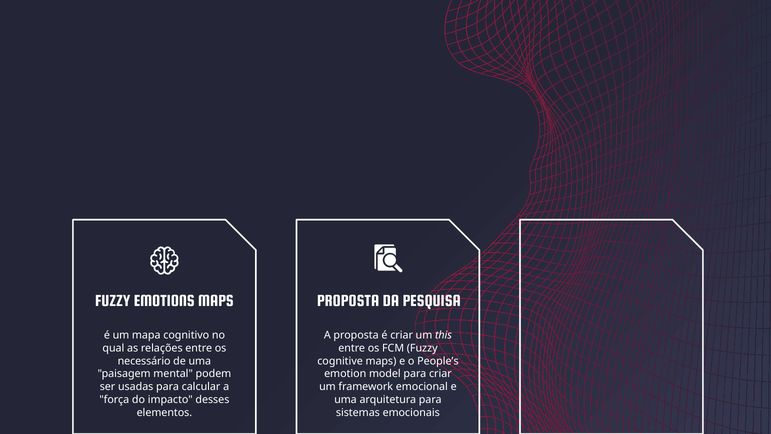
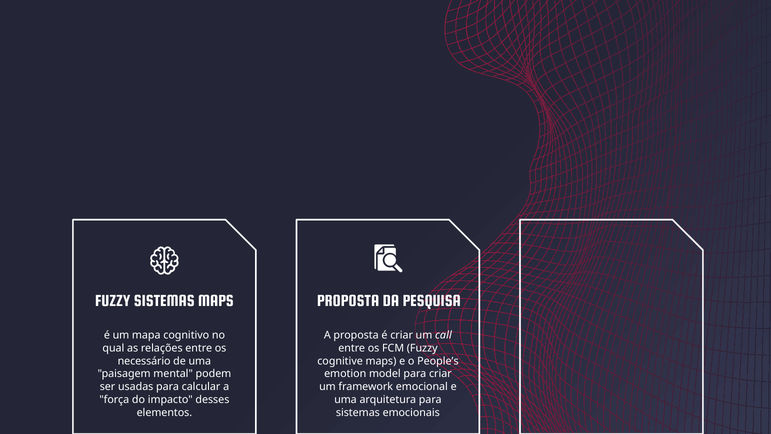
FUZZY EMOTIONS: EMOTIONS -> SISTEMAS (164, 300)
this: this -> call (443, 335)
